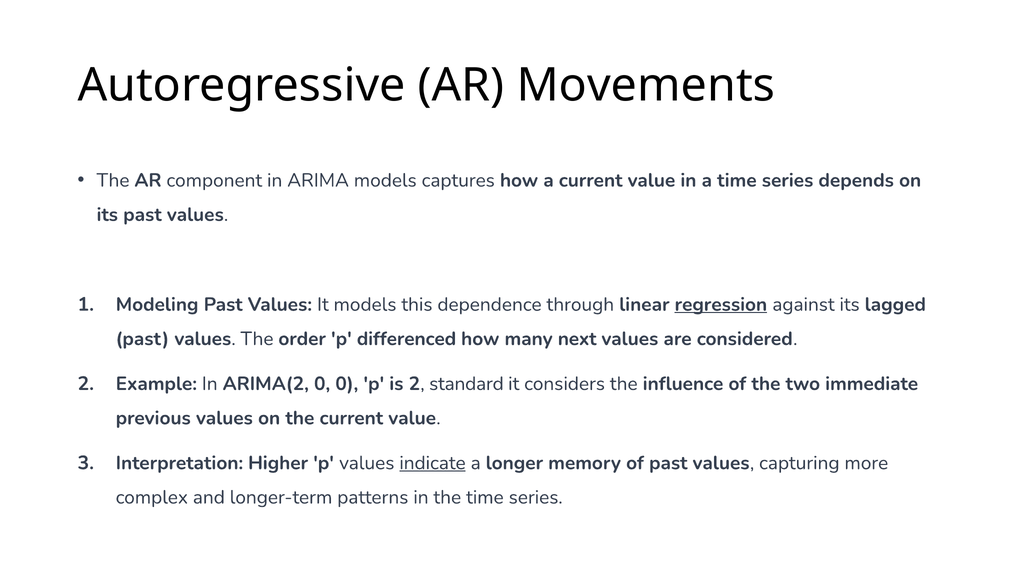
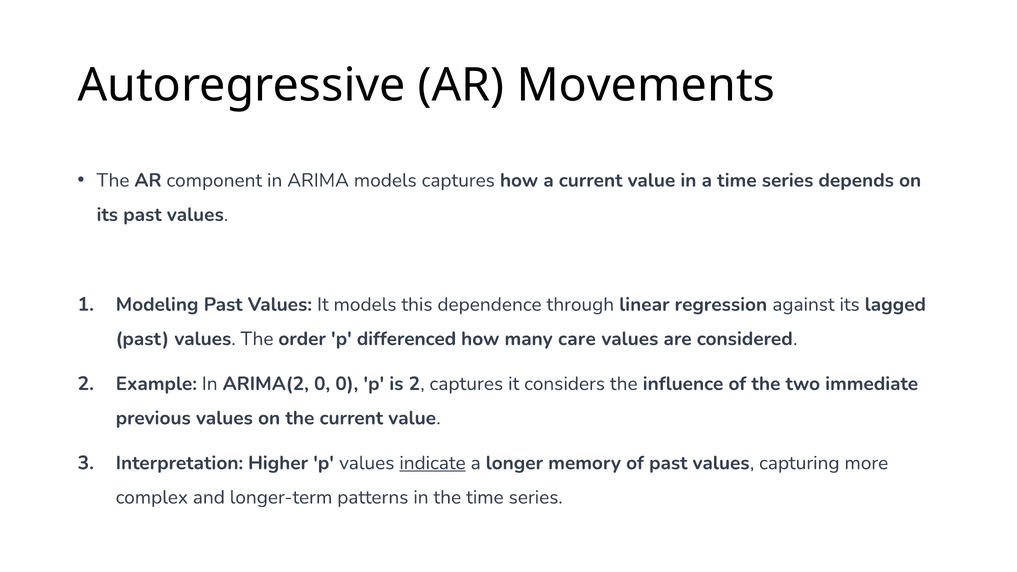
regression underline: present -> none (721, 304)
next: next -> care (577, 339)
2 standard: standard -> captures (466, 384)
